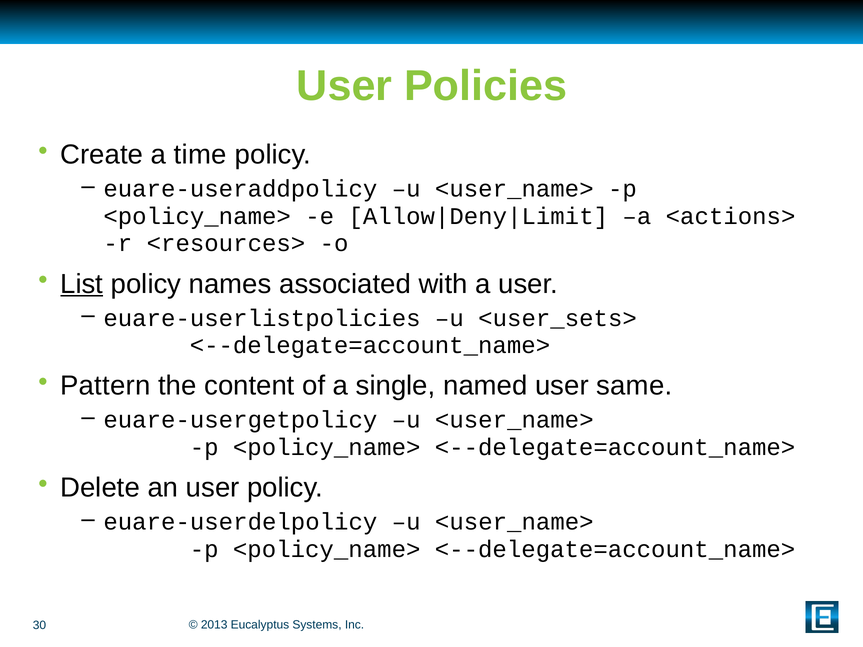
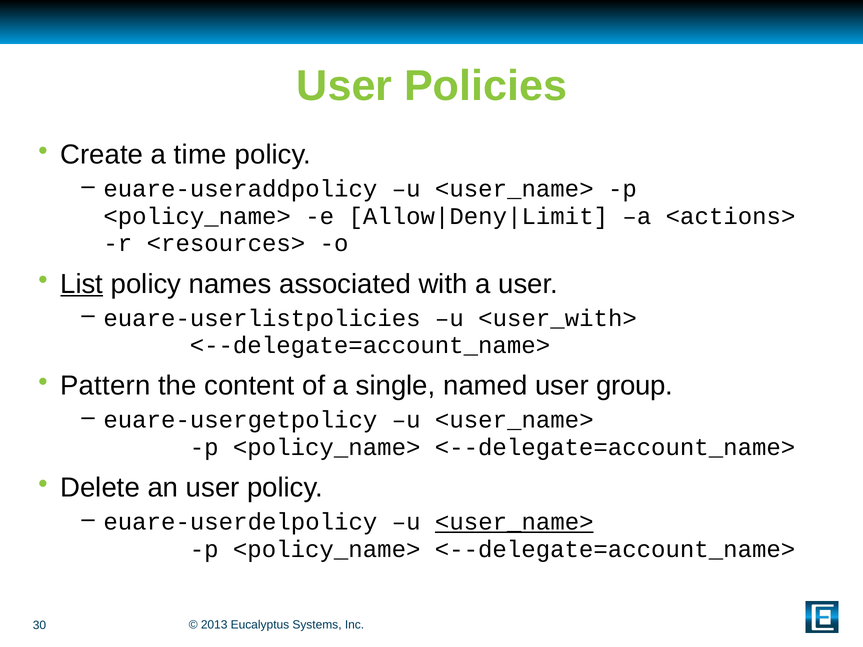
<user_sets>: <user_sets> -> <user_with> (558, 318)
same: same -> group (635, 386)
<user_name> underline: none -> present (514, 522)
